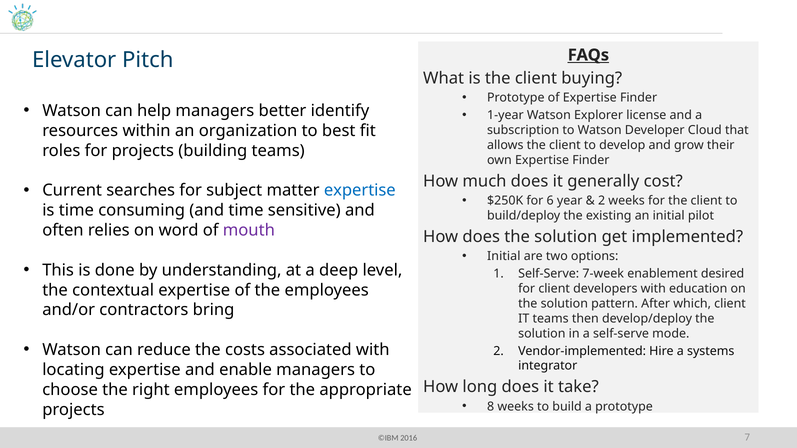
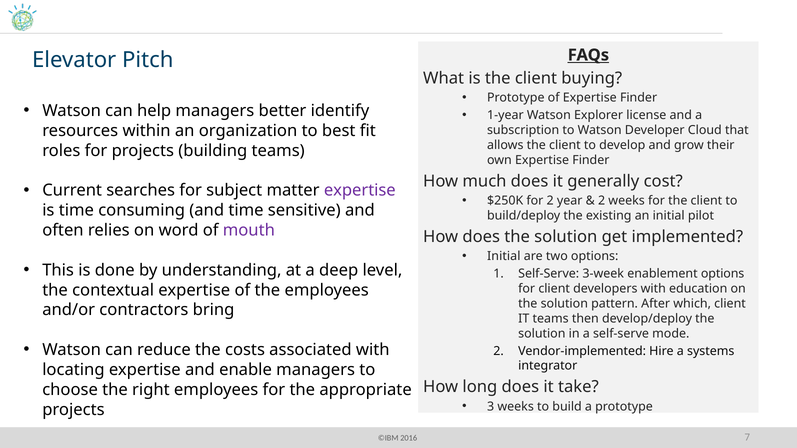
expertise colour: blue -> purple (360, 191)
for 6: 6 -> 2 (550, 201)
7-week: 7-week -> 3-week (603, 274)
enablement desired: desired -> options (723, 274)
8: 8 -> 3 (491, 407)
